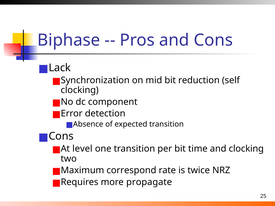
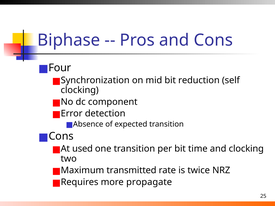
Lack: Lack -> Four (60, 68)
level: level -> used (82, 149)
correspond: correspond -> transmitted (131, 171)
